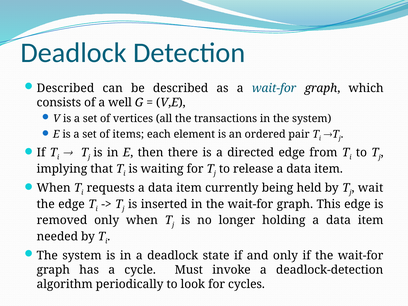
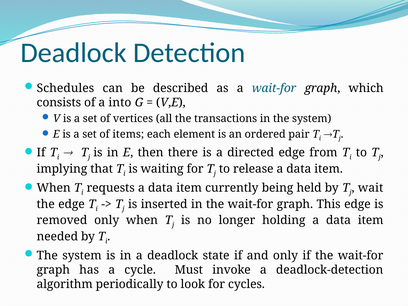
Described: Described -> Schedules (65, 88)
well: well -> into (120, 102)
